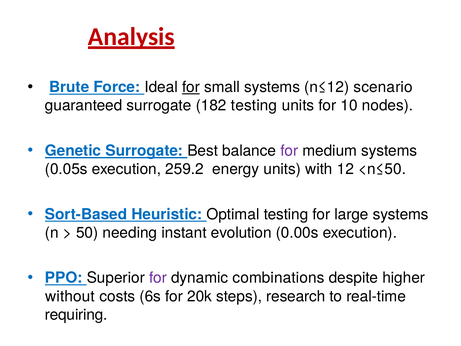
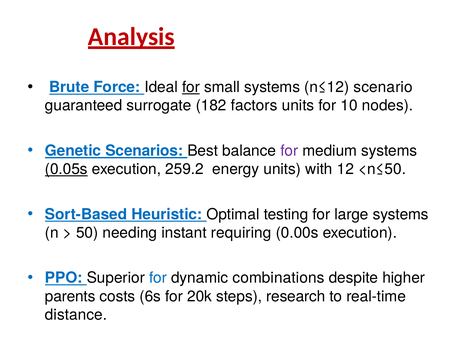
182 testing: testing -> factors (254, 106)
Genetic Surrogate: Surrogate -> Scenarios (144, 151)
0.05s underline: none -> present (66, 169)
evolution: evolution -> requiring (241, 233)
for colour: purple -> blue (158, 278)
without: without -> parents (70, 296)
requiring: requiring -> distance (76, 315)
